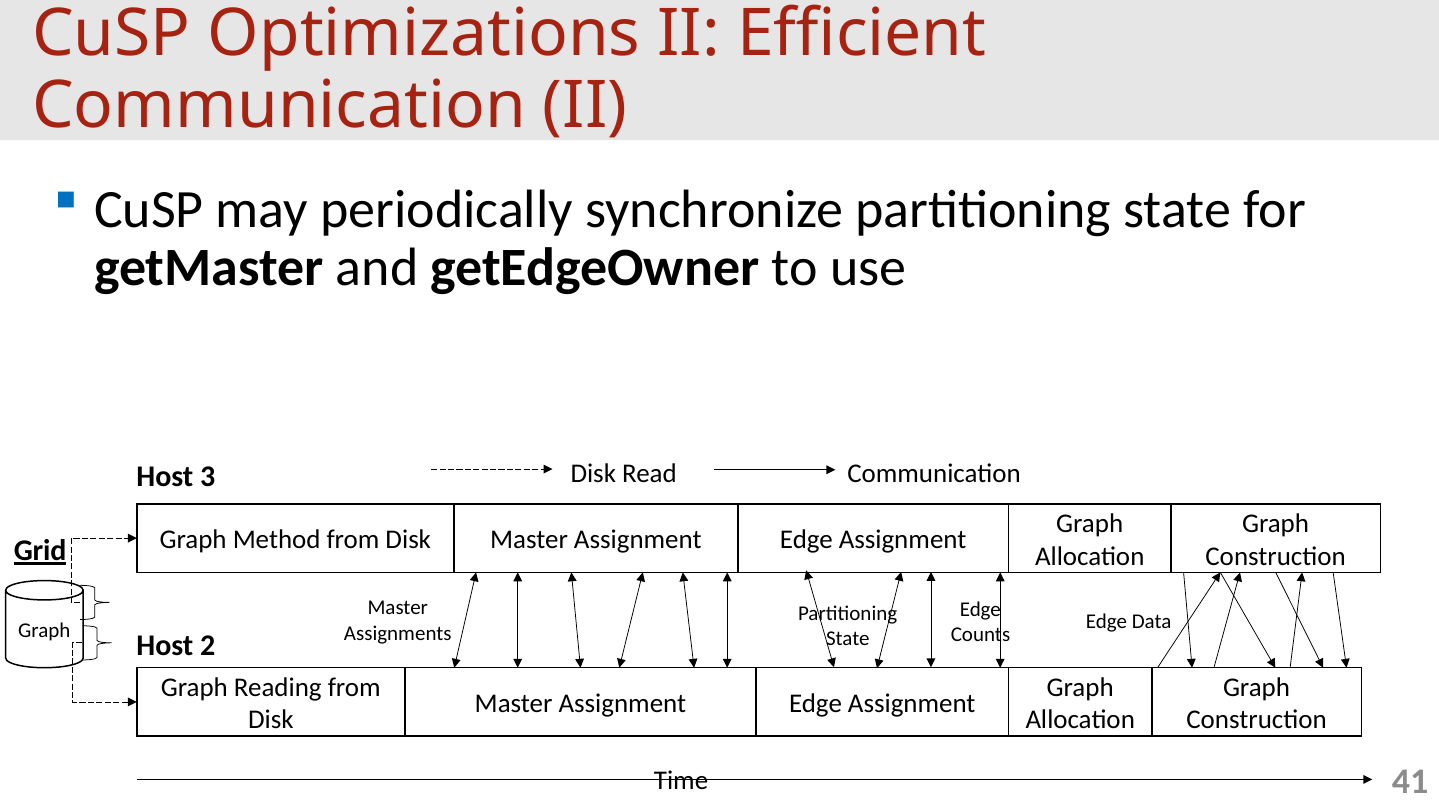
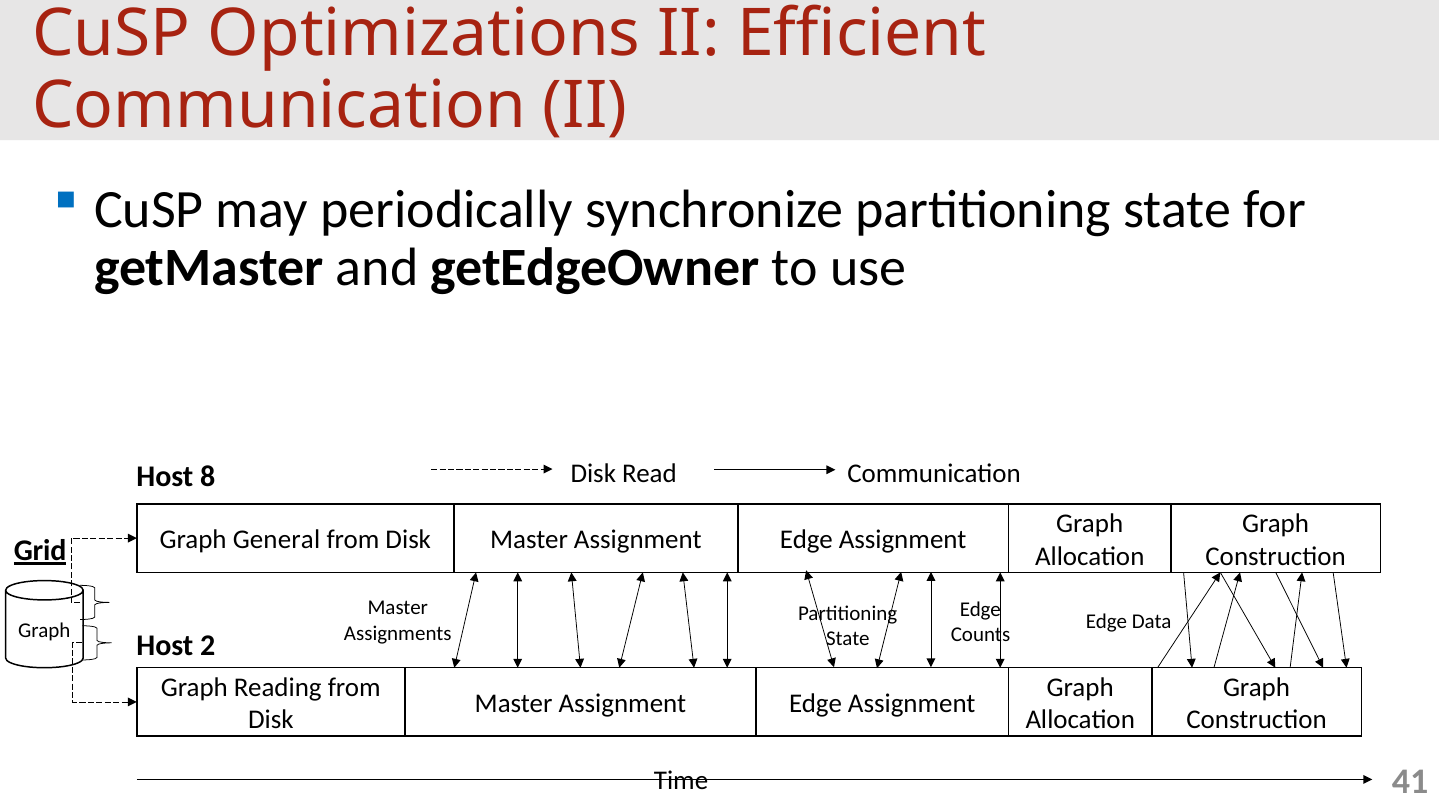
3: 3 -> 8 (208, 477)
Method: Method -> General (276, 540)
